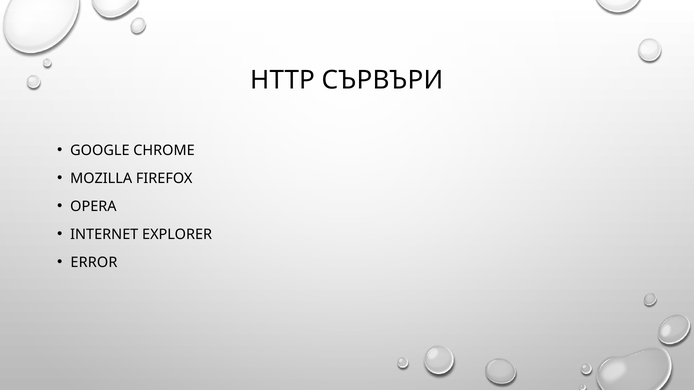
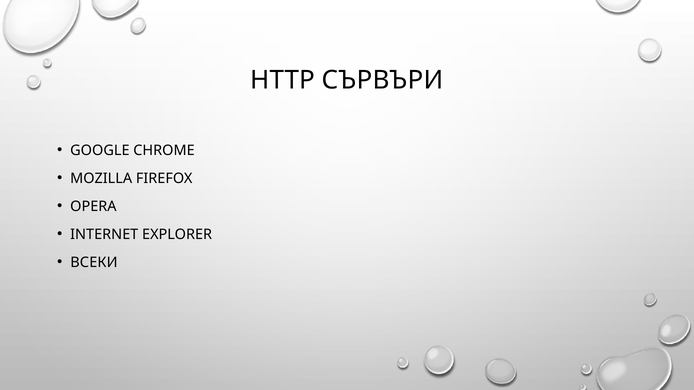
ERROR: ERROR -> ВСЕКИ (94, 263)
